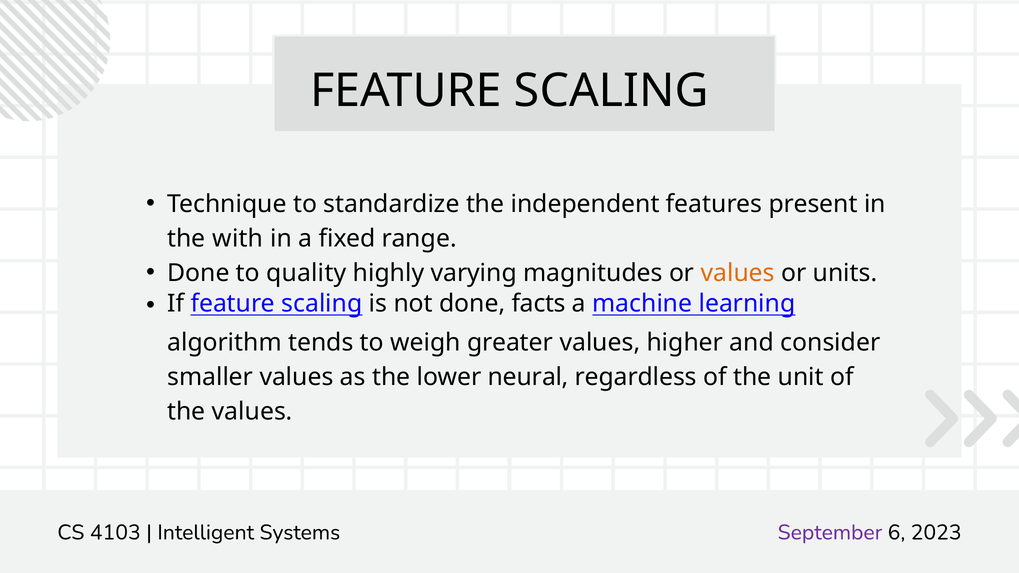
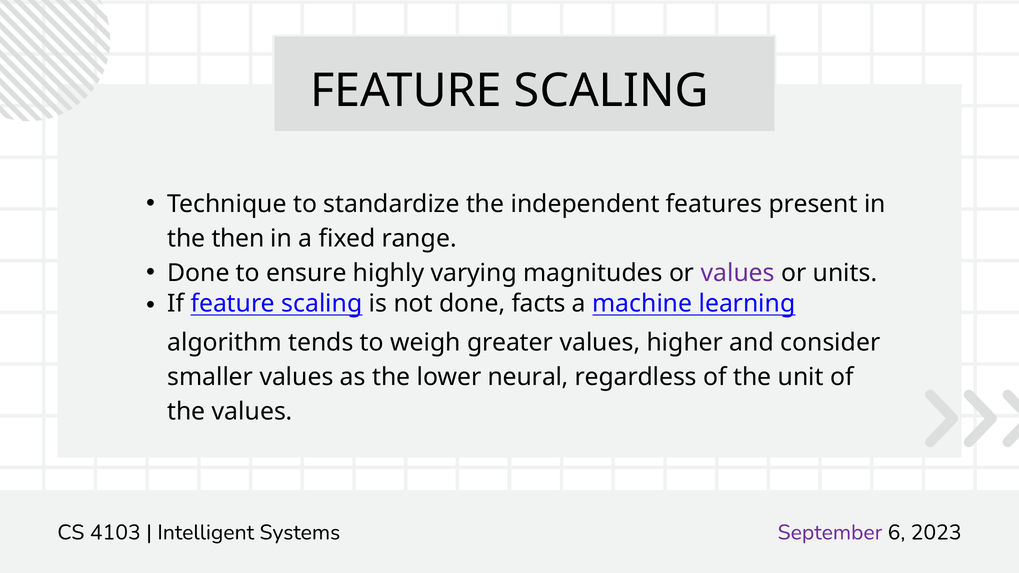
with: with -> then (238, 239)
quality: quality -> ensure (306, 273)
values colour: orange -> purple (738, 273)
